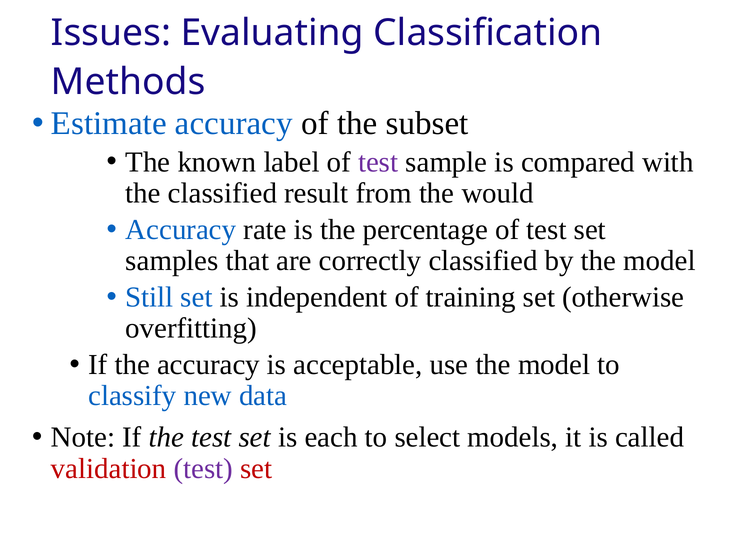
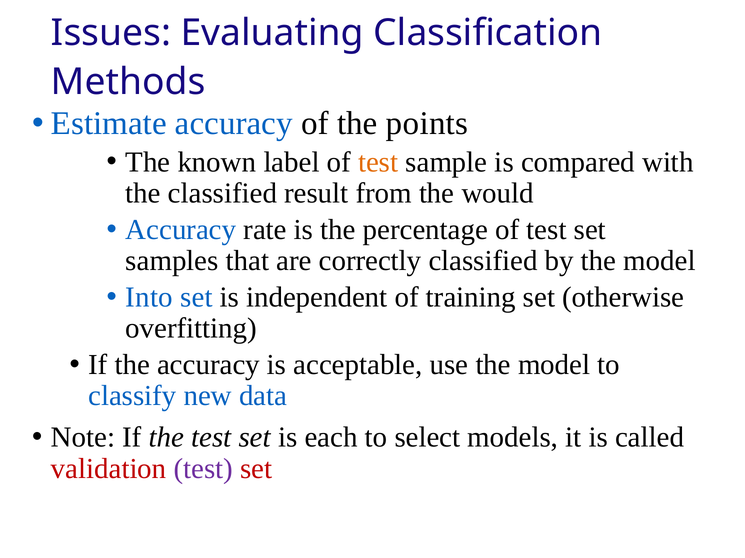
subset: subset -> points (427, 124)
test colour: purple -> orange (378, 162)
Still: Still -> Into (149, 298)
